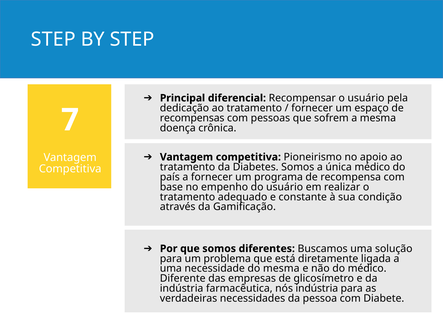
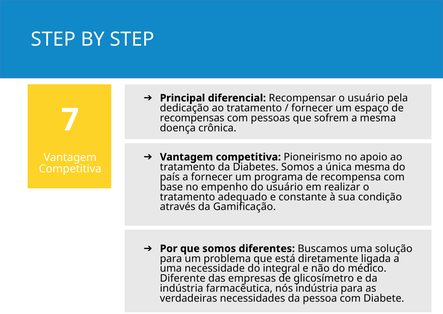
única médico: médico -> mesma (372, 167)
do mesma: mesma -> integral (281, 269)
